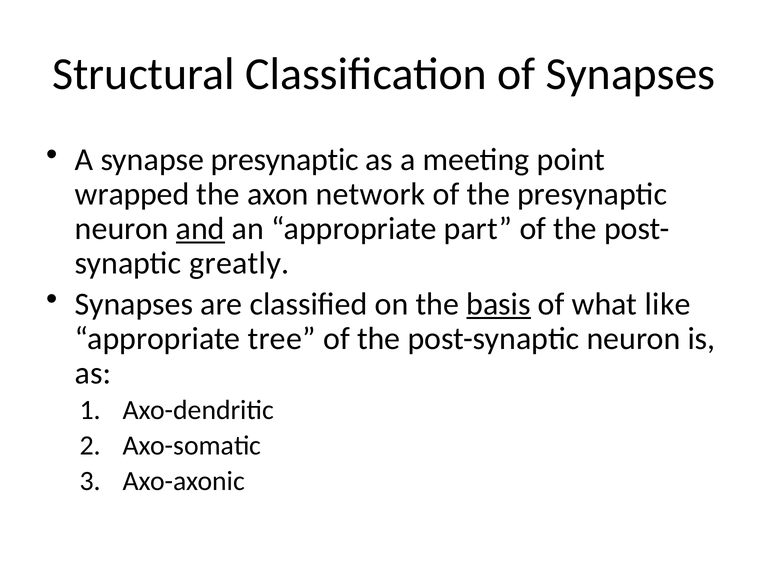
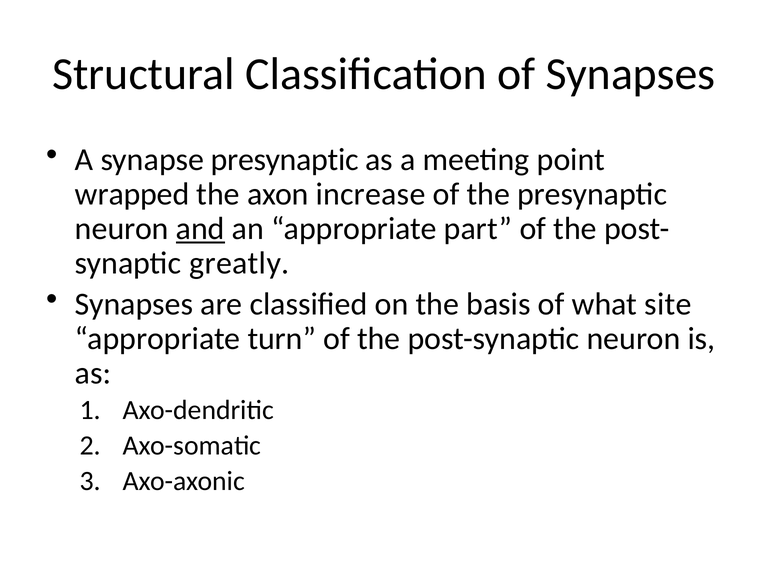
network: network -> increase (371, 194)
basis underline: present -> none (499, 304)
like: like -> site (668, 304)
tree: tree -> turn (282, 339)
